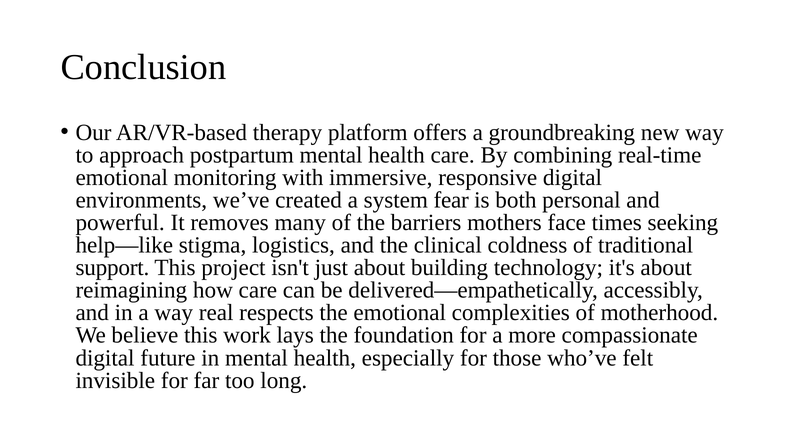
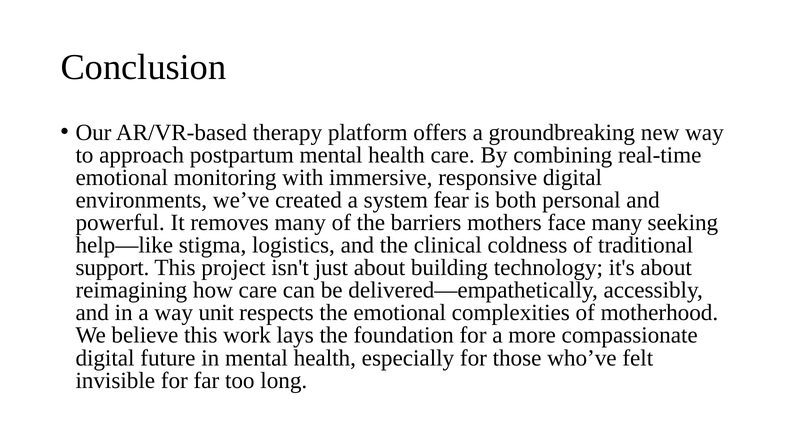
face times: times -> many (617, 223)
real: real -> unit (216, 313)
